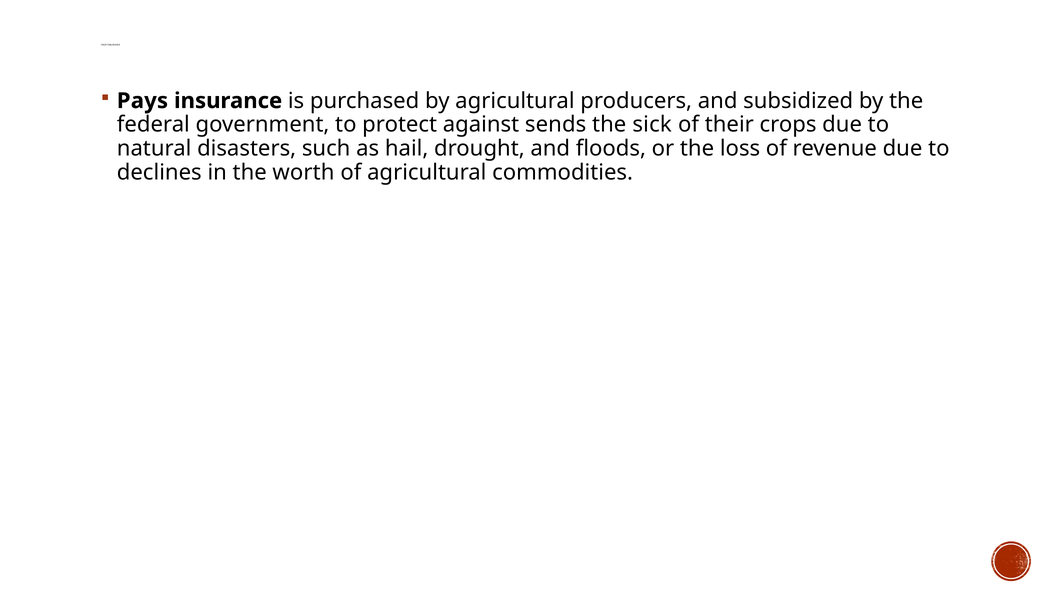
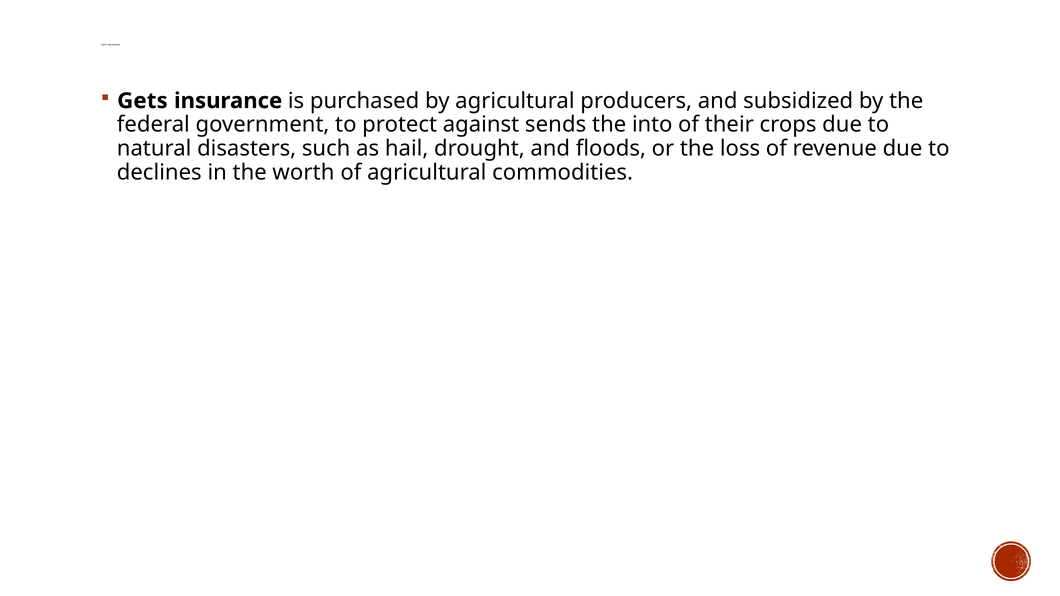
Pays: Pays -> Gets (142, 101)
sick: sick -> into (652, 125)
